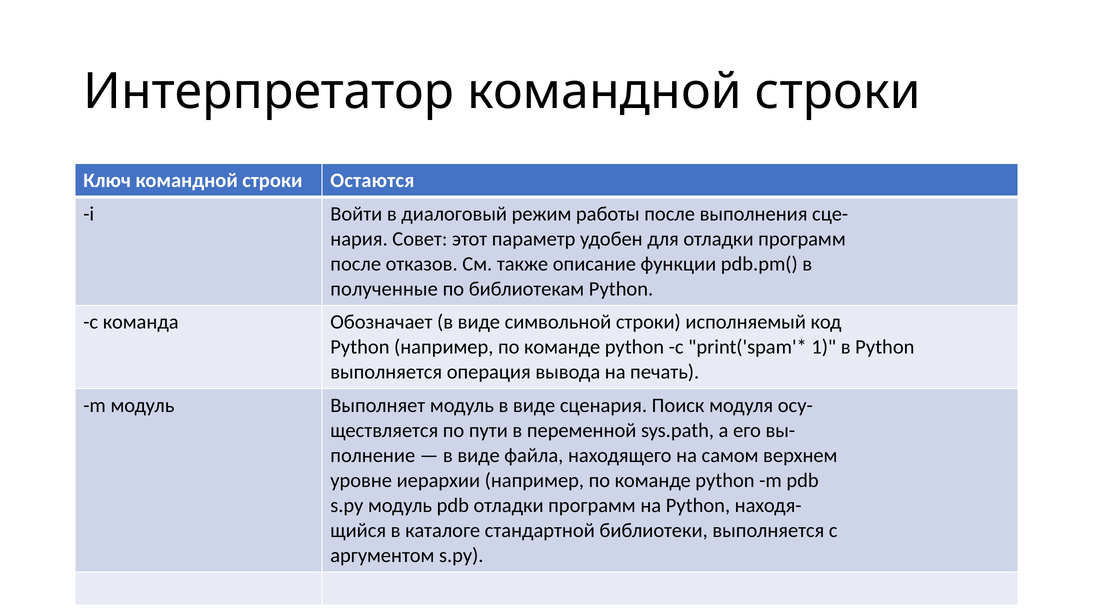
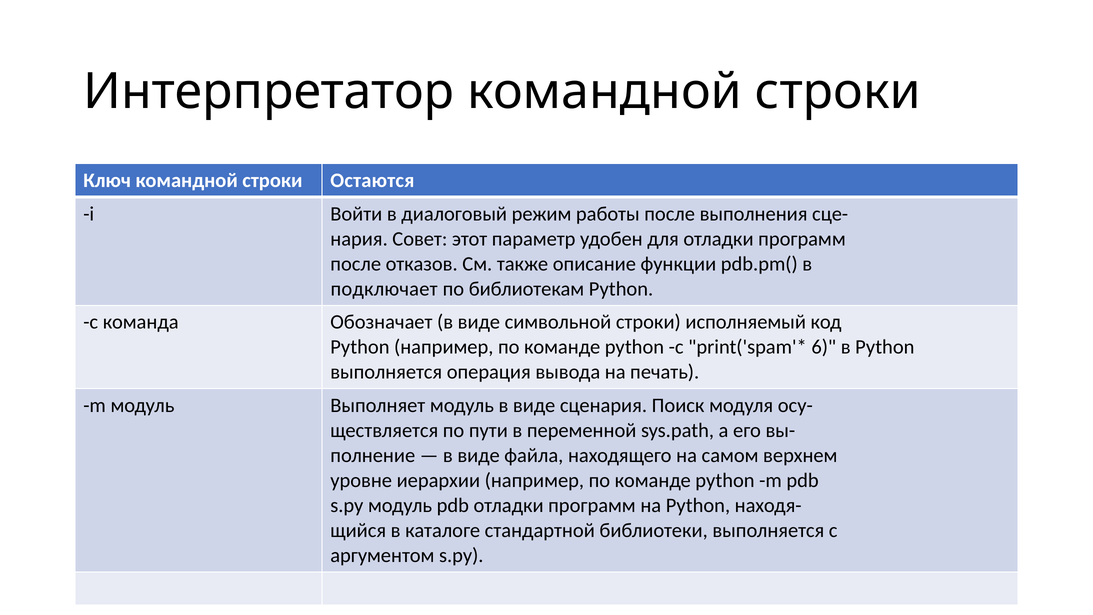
полученные: полученные -> подключает (384, 289)
1: 1 -> 6 (824, 347)
